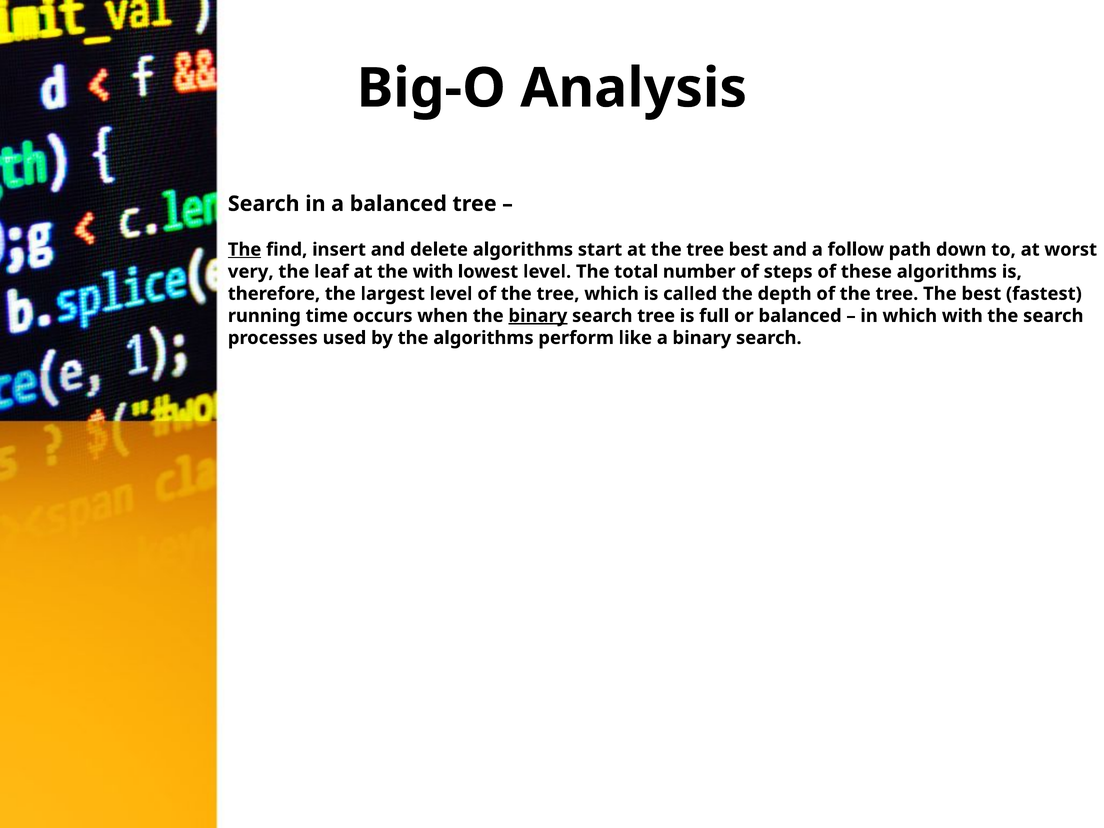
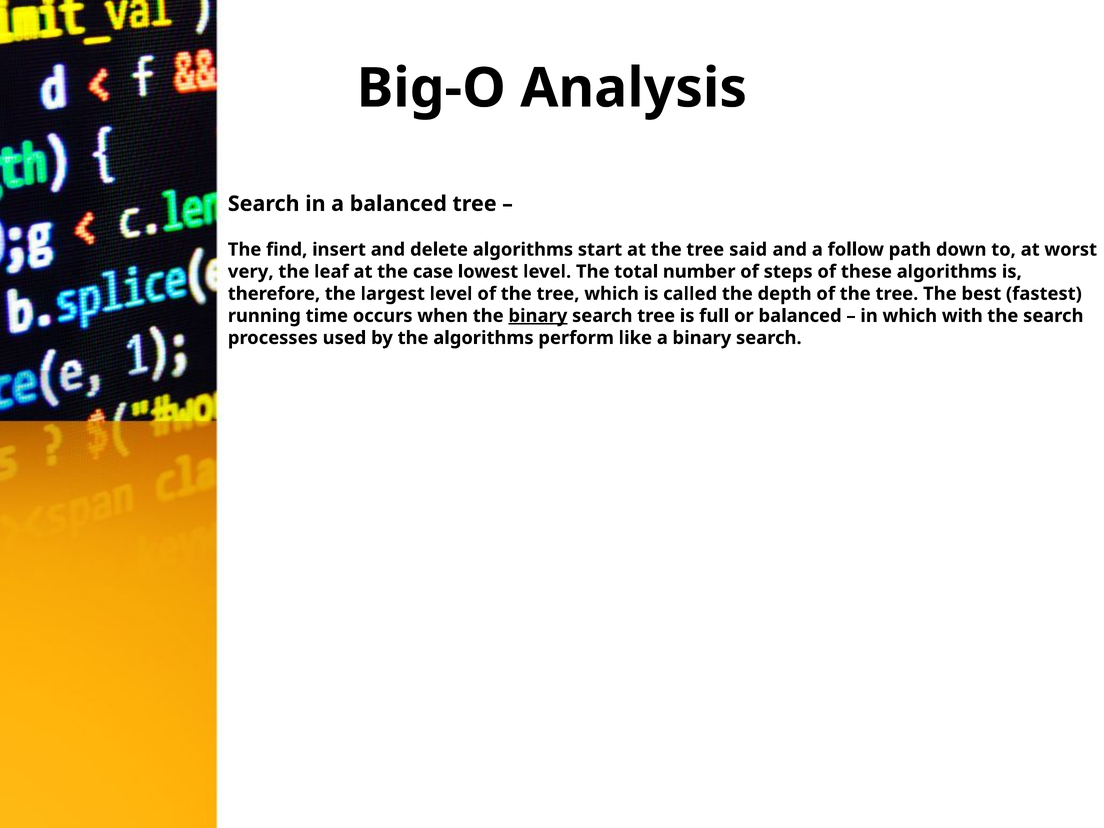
The underline: present -> none (245, 250)
tree best: best -> said (748, 250)
the with: with -> case (433, 272)
